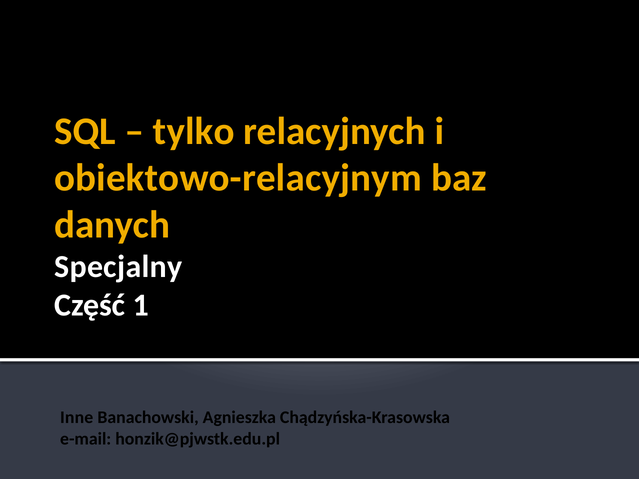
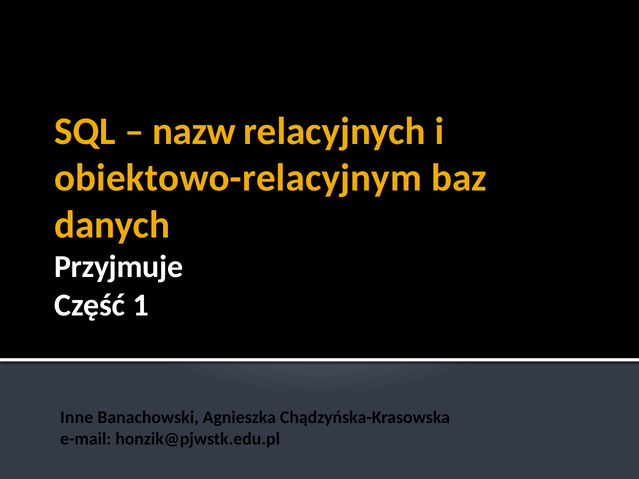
tylko: tylko -> nazw (194, 131)
Specjalny: Specjalny -> Przyjmuje (119, 267)
